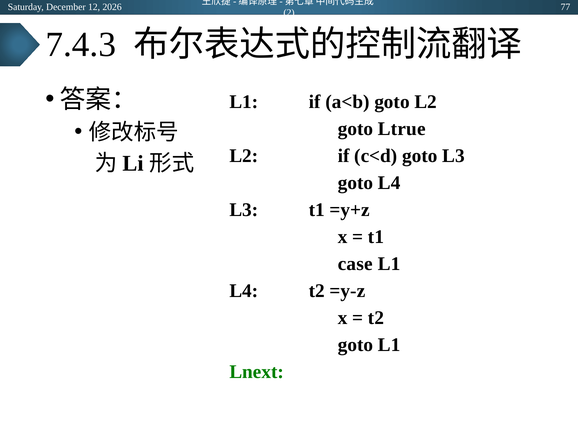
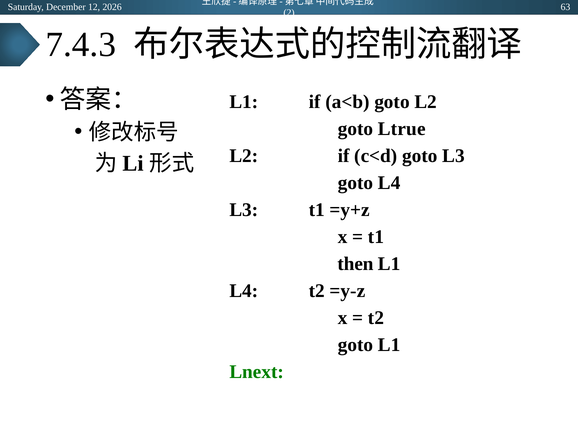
77: 77 -> 63 (565, 7)
case: case -> then (355, 263)
